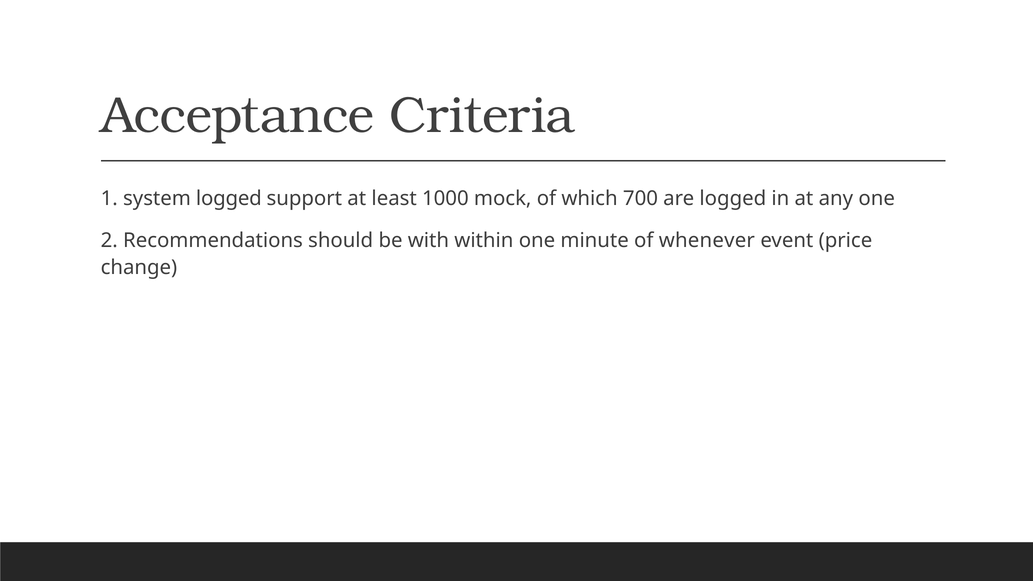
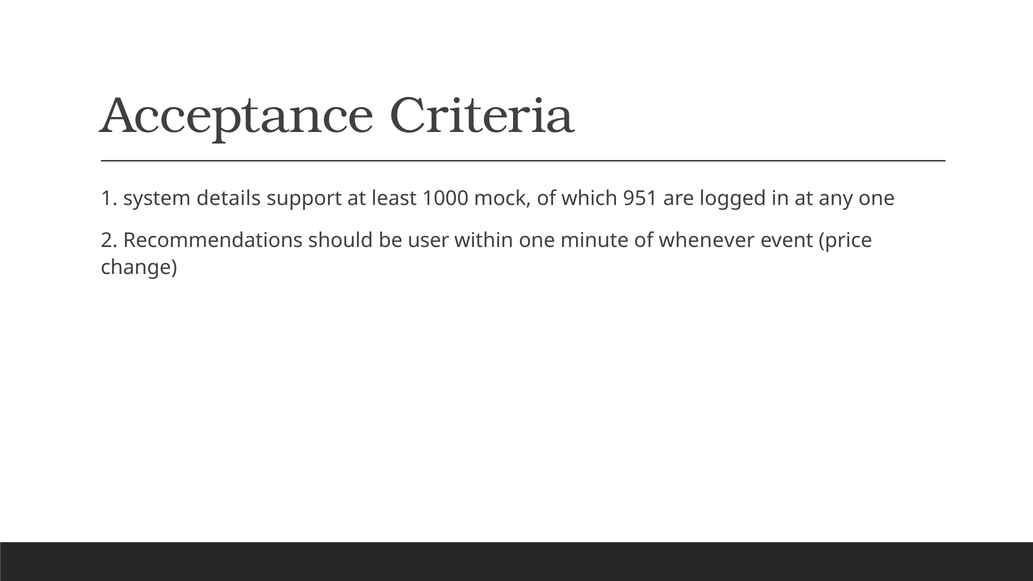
system logged: logged -> details (229, 199)
700: 700 -> 951 (640, 199)
with: with -> user (429, 241)
